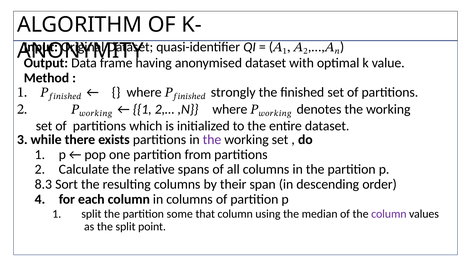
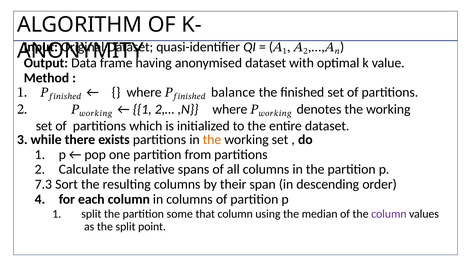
strongly: strongly -> balance (233, 92)
the colour: purple -> orange (212, 140)
8.3: 8.3 -> 7.3 (43, 184)
